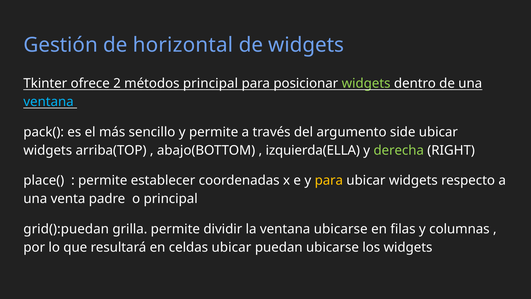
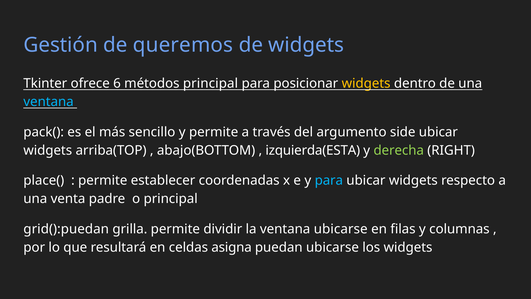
horizontal: horizontal -> queremos (183, 45)
2: 2 -> 6 (117, 84)
widgets colour: light green -> yellow (366, 84)
izquierda(ELLA: izquierda(ELLA -> izquierda(ESTA (313, 150)
para colour: yellow -> light blue (329, 180)
celdas ubicar: ubicar -> asigna (232, 247)
